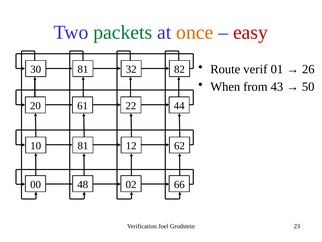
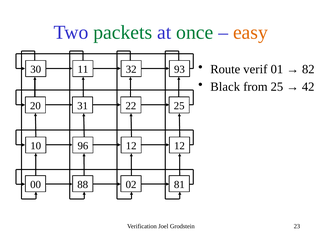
once colour: orange -> green (195, 32)
easy colour: red -> orange (250, 32)
26: 26 -> 82 (308, 69)
30 81: 81 -> 11 (83, 69)
82: 82 -> 93 (179, 69)
When: When -> Black (225, 87)
from 43: 43 -> 25 (277, 87)
50: 50 -> 42 (308, 87)
61: 61 -> 31 (83, 106)
22 44: 44 -> 25 (179, 106)
10 81: 81 -> 96 (83, 145)
12 62: 62 -> 12 (179, 145)
48: 48 -> 88 (83, 184)
66: 66 -> 81 (179, 184)
